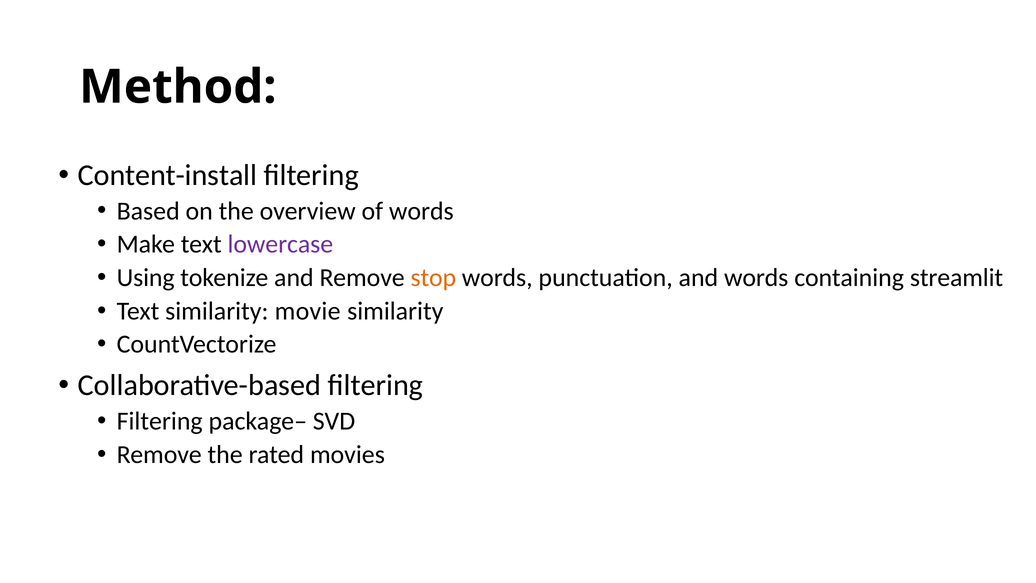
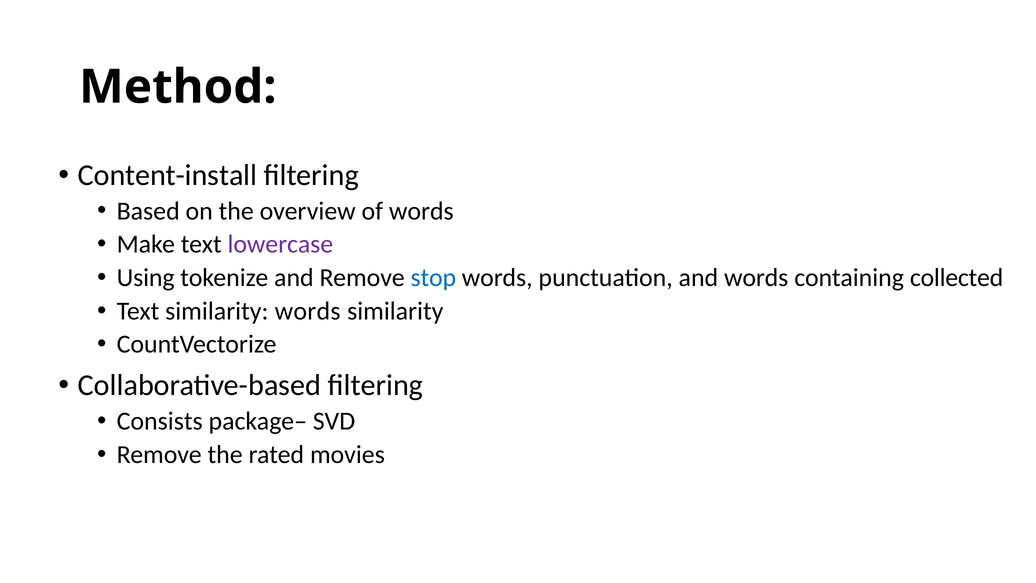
stop colour: orange -> blue (433, 278)
streamlit: streamlit -> collected (957, 278)
similarity movie: movie -> words (308, 311)
Filtering: Filtering -> Consists (160, 421)
